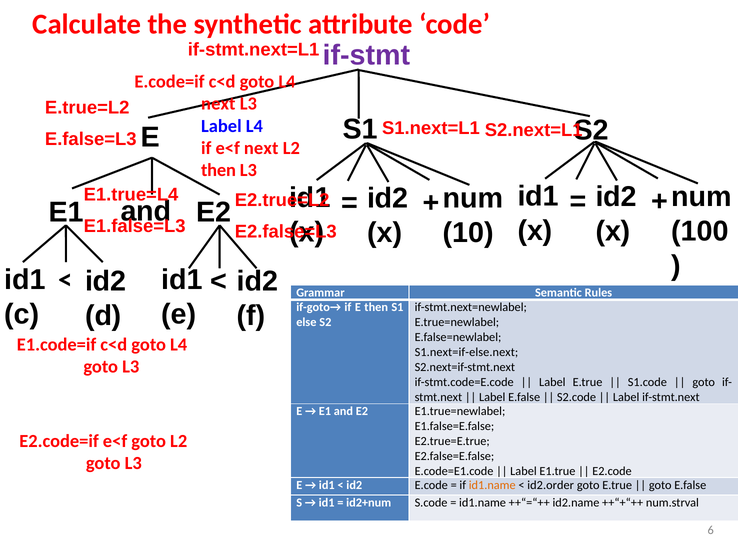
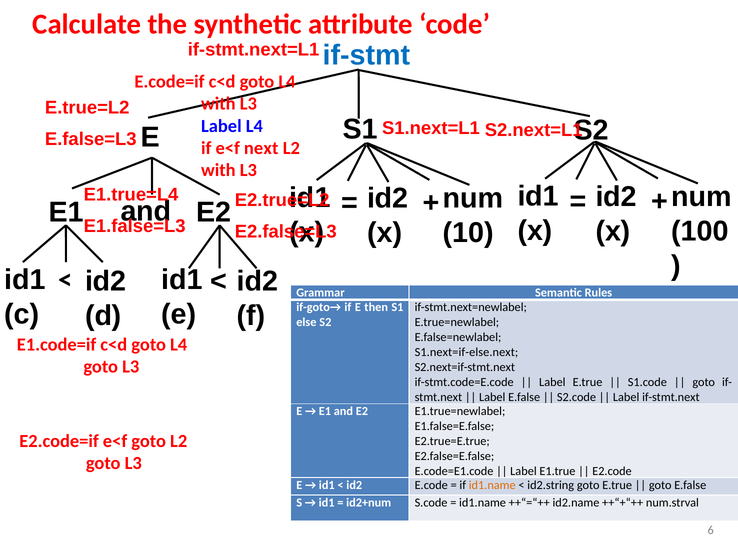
if-stmt colour: purple -> blue (367, 55)
next: next -> with (218, 104)
then: then -> with (218, 170)
id2.order: id2.order -> id2.string (551, 486)
